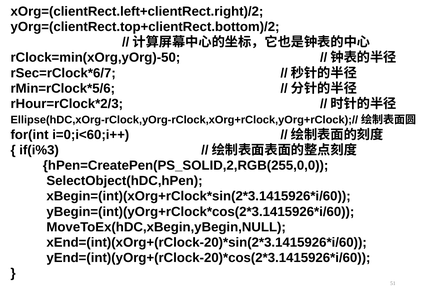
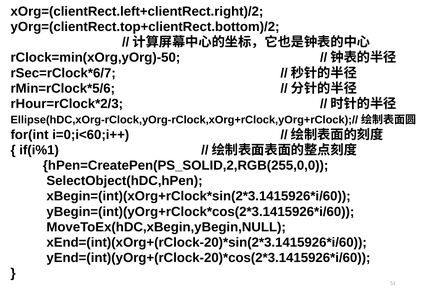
if(i%3: if(i%3 -> if(i%1 (39, 150)
